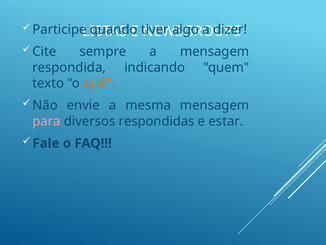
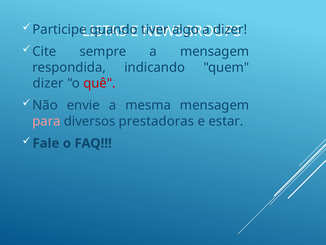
texto: texto -> dizer (48, 83)
quê colour: orange -> red (99, 83)
respondidas: respondidas -> prestadoras (156, 121)
